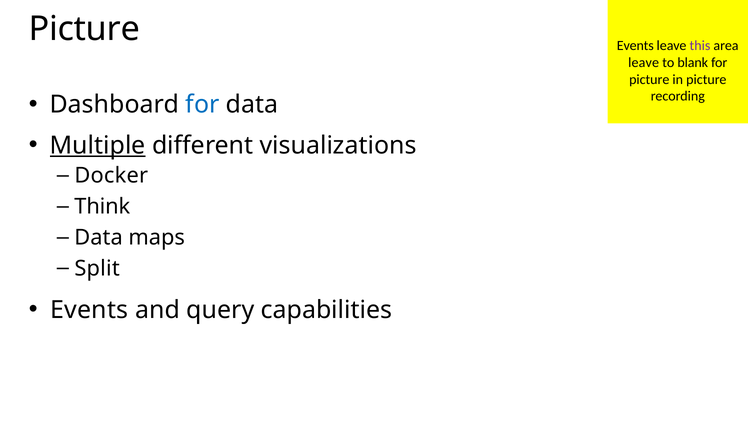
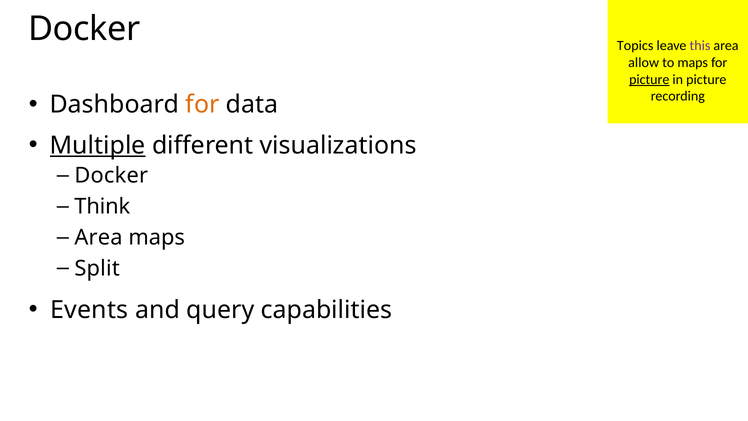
Picture: Picture -> Docker (84, 29)
Events: Events -> Topics (635, 46)
leave: leave -> allow (644, 63)
to blank: blank -> maps (693, 63)
picture underline: none -> present (649, 79)
for colour: blue -> orange (202, 105)
Data: Data -> Area (98, 237)
